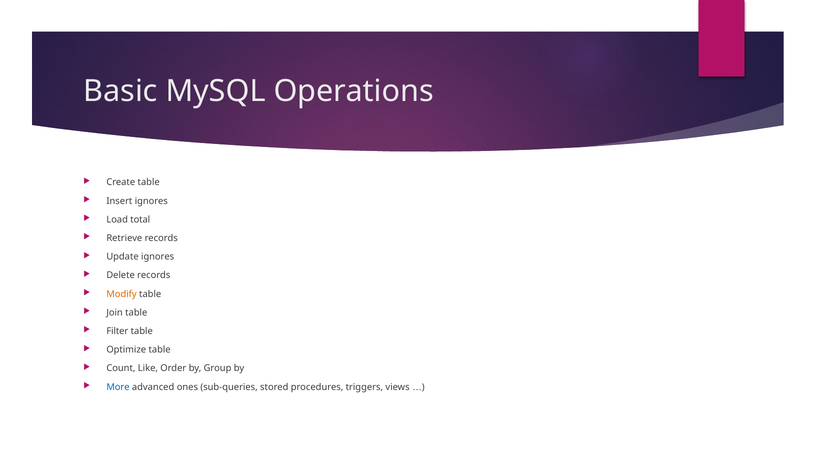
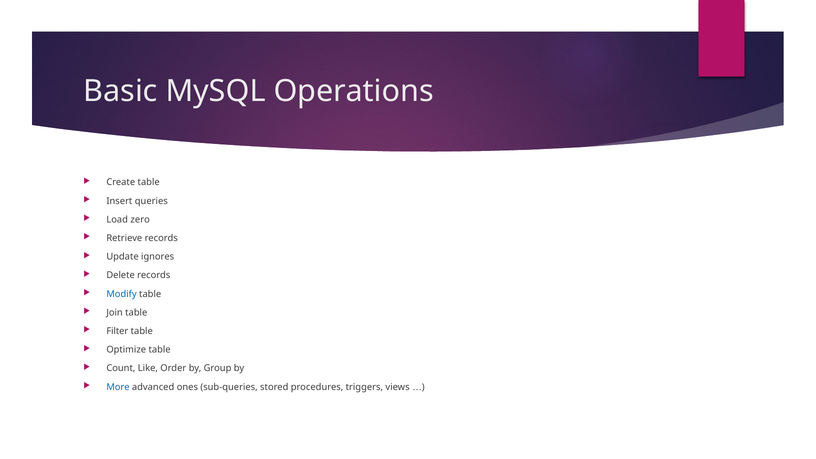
Insert ignores: ignores -> queries (151, 201)
total: total -> zero (140, 220)
Modify colour: orange -> blue (122, 294)
